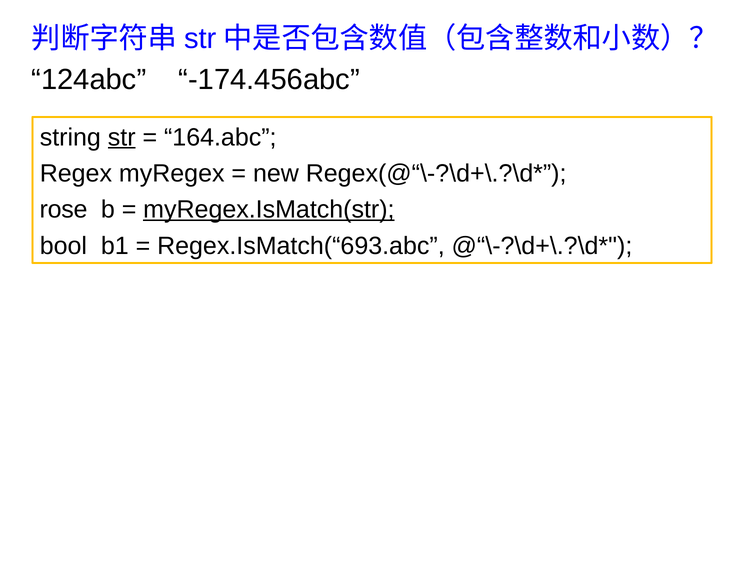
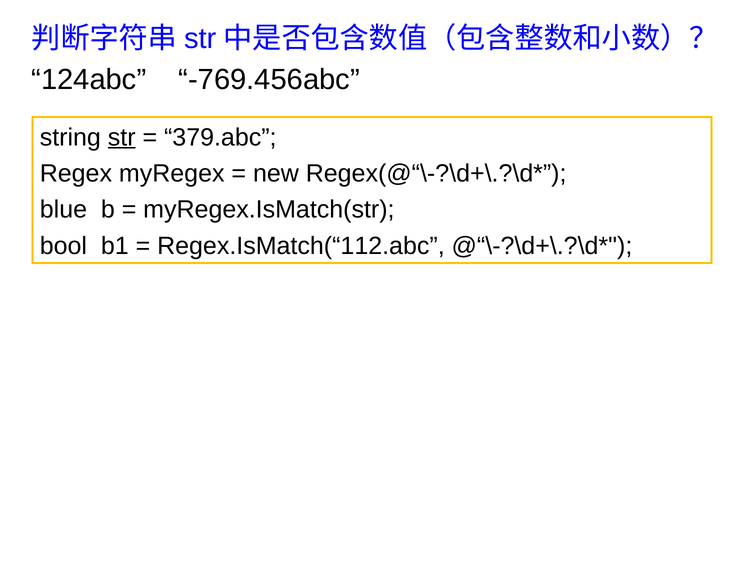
-174.456abc: -174.456abc -> -769.456abc (269, 80)
164.abc: 164.abc -> 379.abc (220, 137)
rose: rose -> blue (63, 210)
myRegex.IsMatch(str underline: present -> none (269, 210)
Regex.IsMatch(“693.abc: Regex.IsMatch(“693.abc -> Regex.IsMatch(“112.abc (301, 246)
